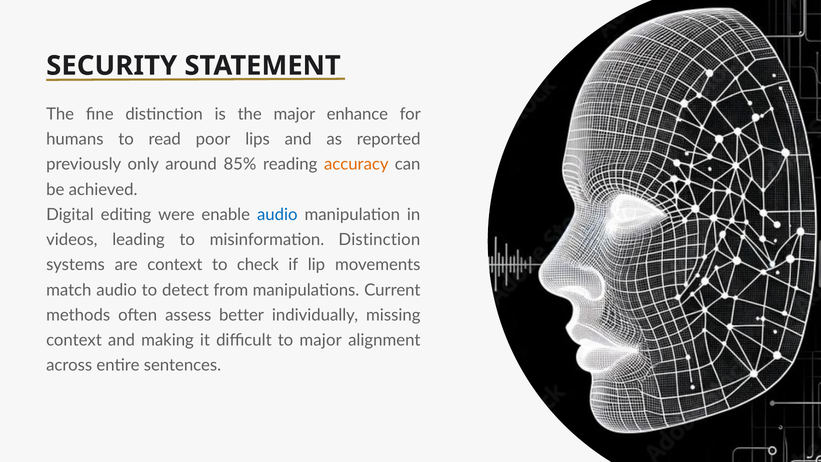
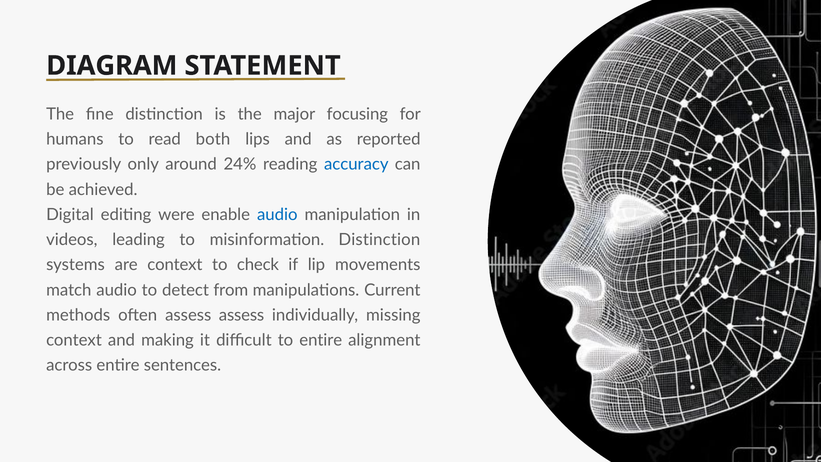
SECURITY: SECURITY -> DIAGRAM (112, 66)
enhance: enhance -> focusing (357, 114)
poor: poor -> both (213, 139)
85%: 85% -> 24% (240, 164)
accuracy colour: orange -> blue (356, 164)
assess better: better -> assess (242, 315)
to major: major -> entire (321, 340)
